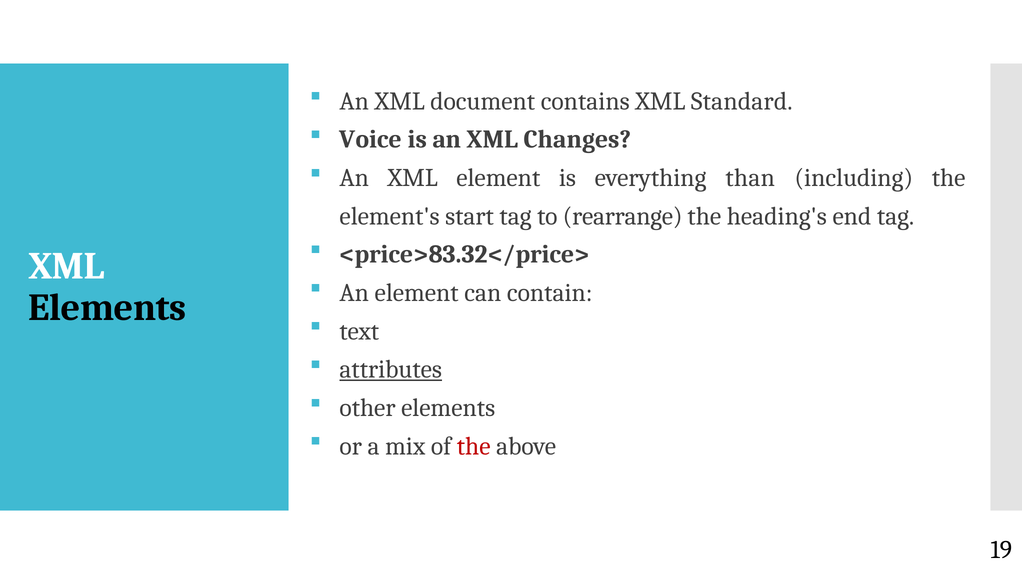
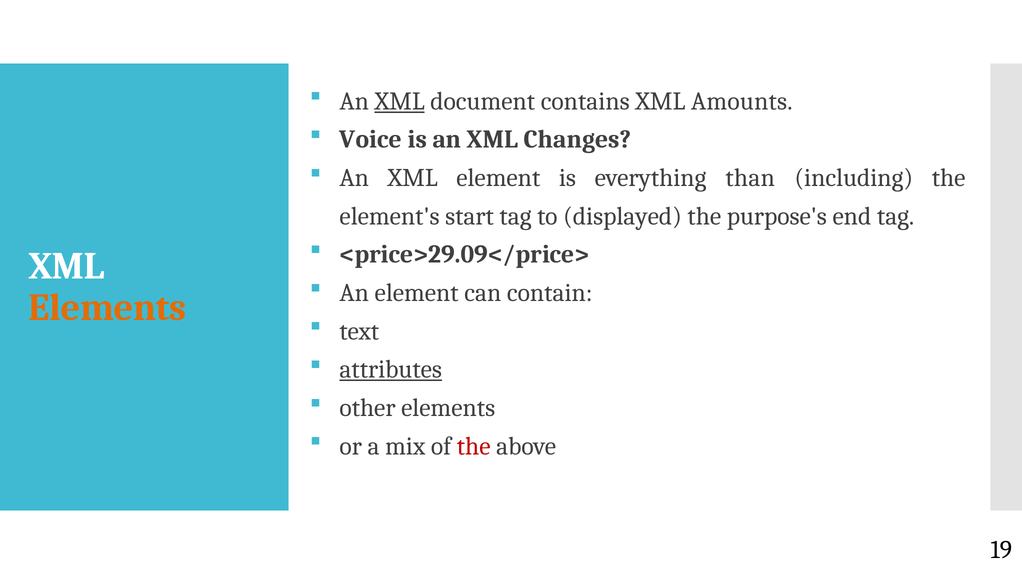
XML underline: none -> present (400, 101)
Standard: Standard -> Amounts (742, 101)
rearrange: rearrange -> displayed (623, 216)
heading's: heading's -> purpose's (777, 216)
<price>83.32</price>: <price>83.32</price> -> <price>29.09</price> (465, 254)
Elements colour: black -> orange (107, 307)
